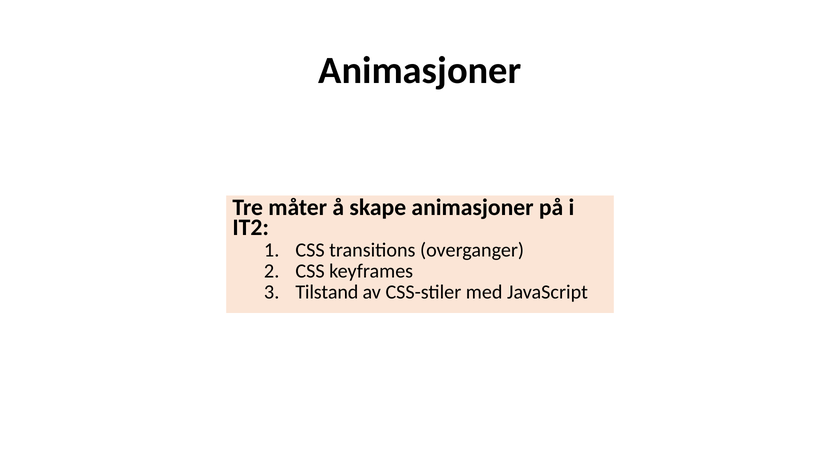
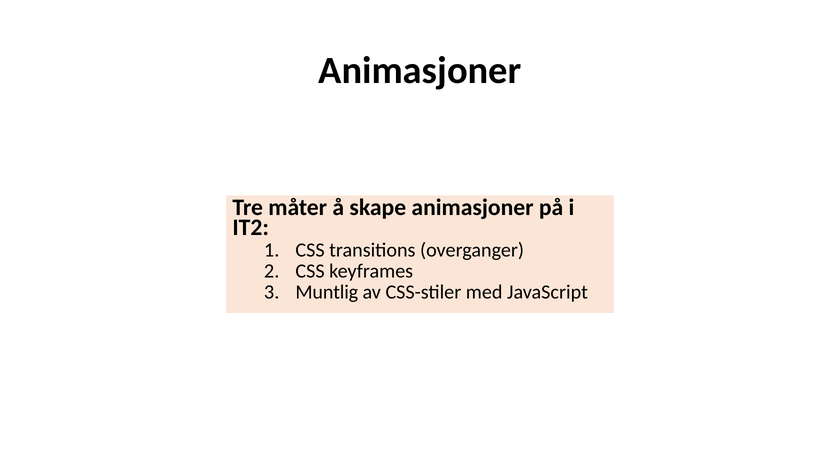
Tilstand: Tilstand -> Muntlig (327, 292)
